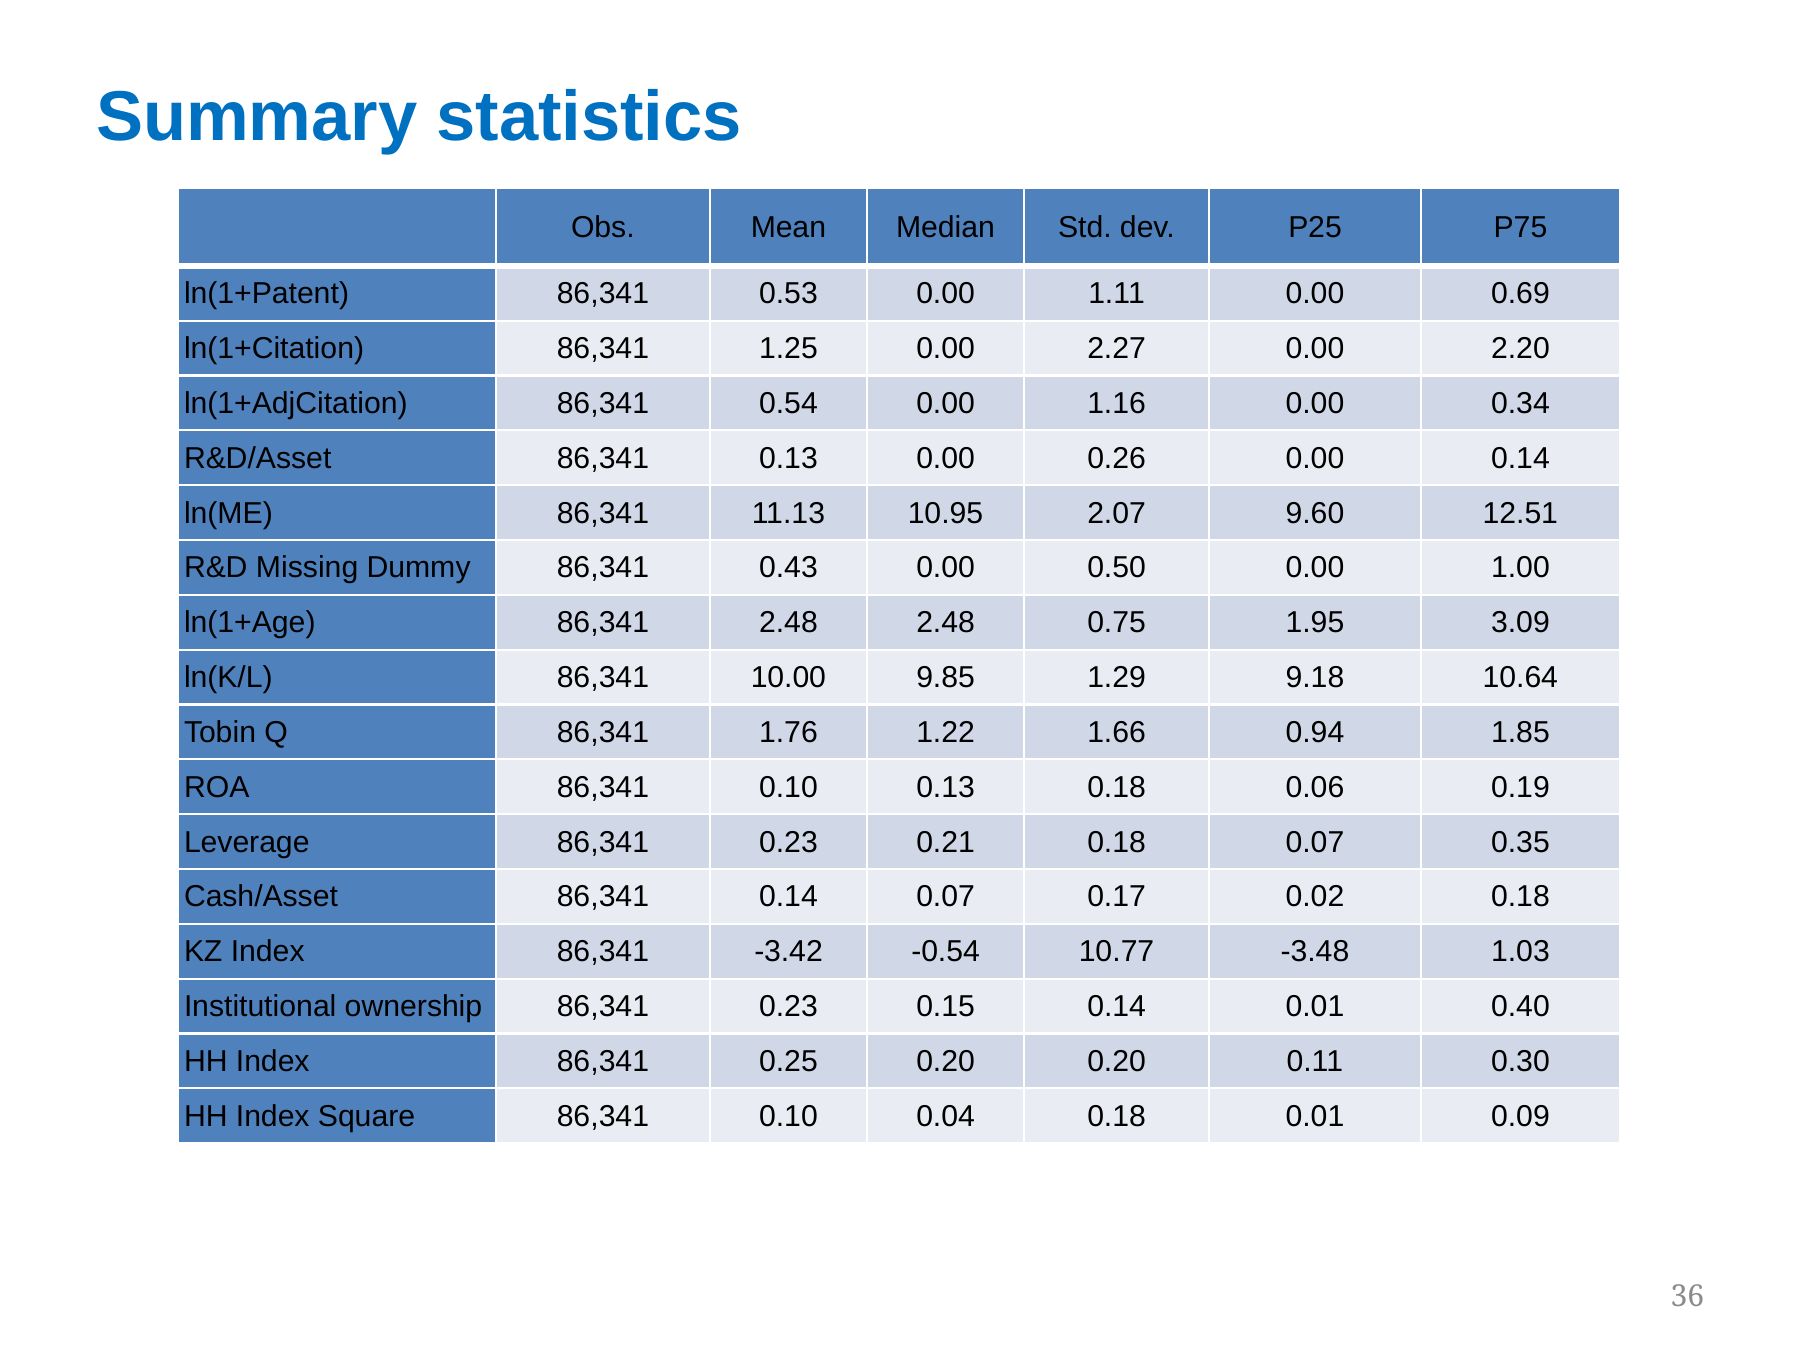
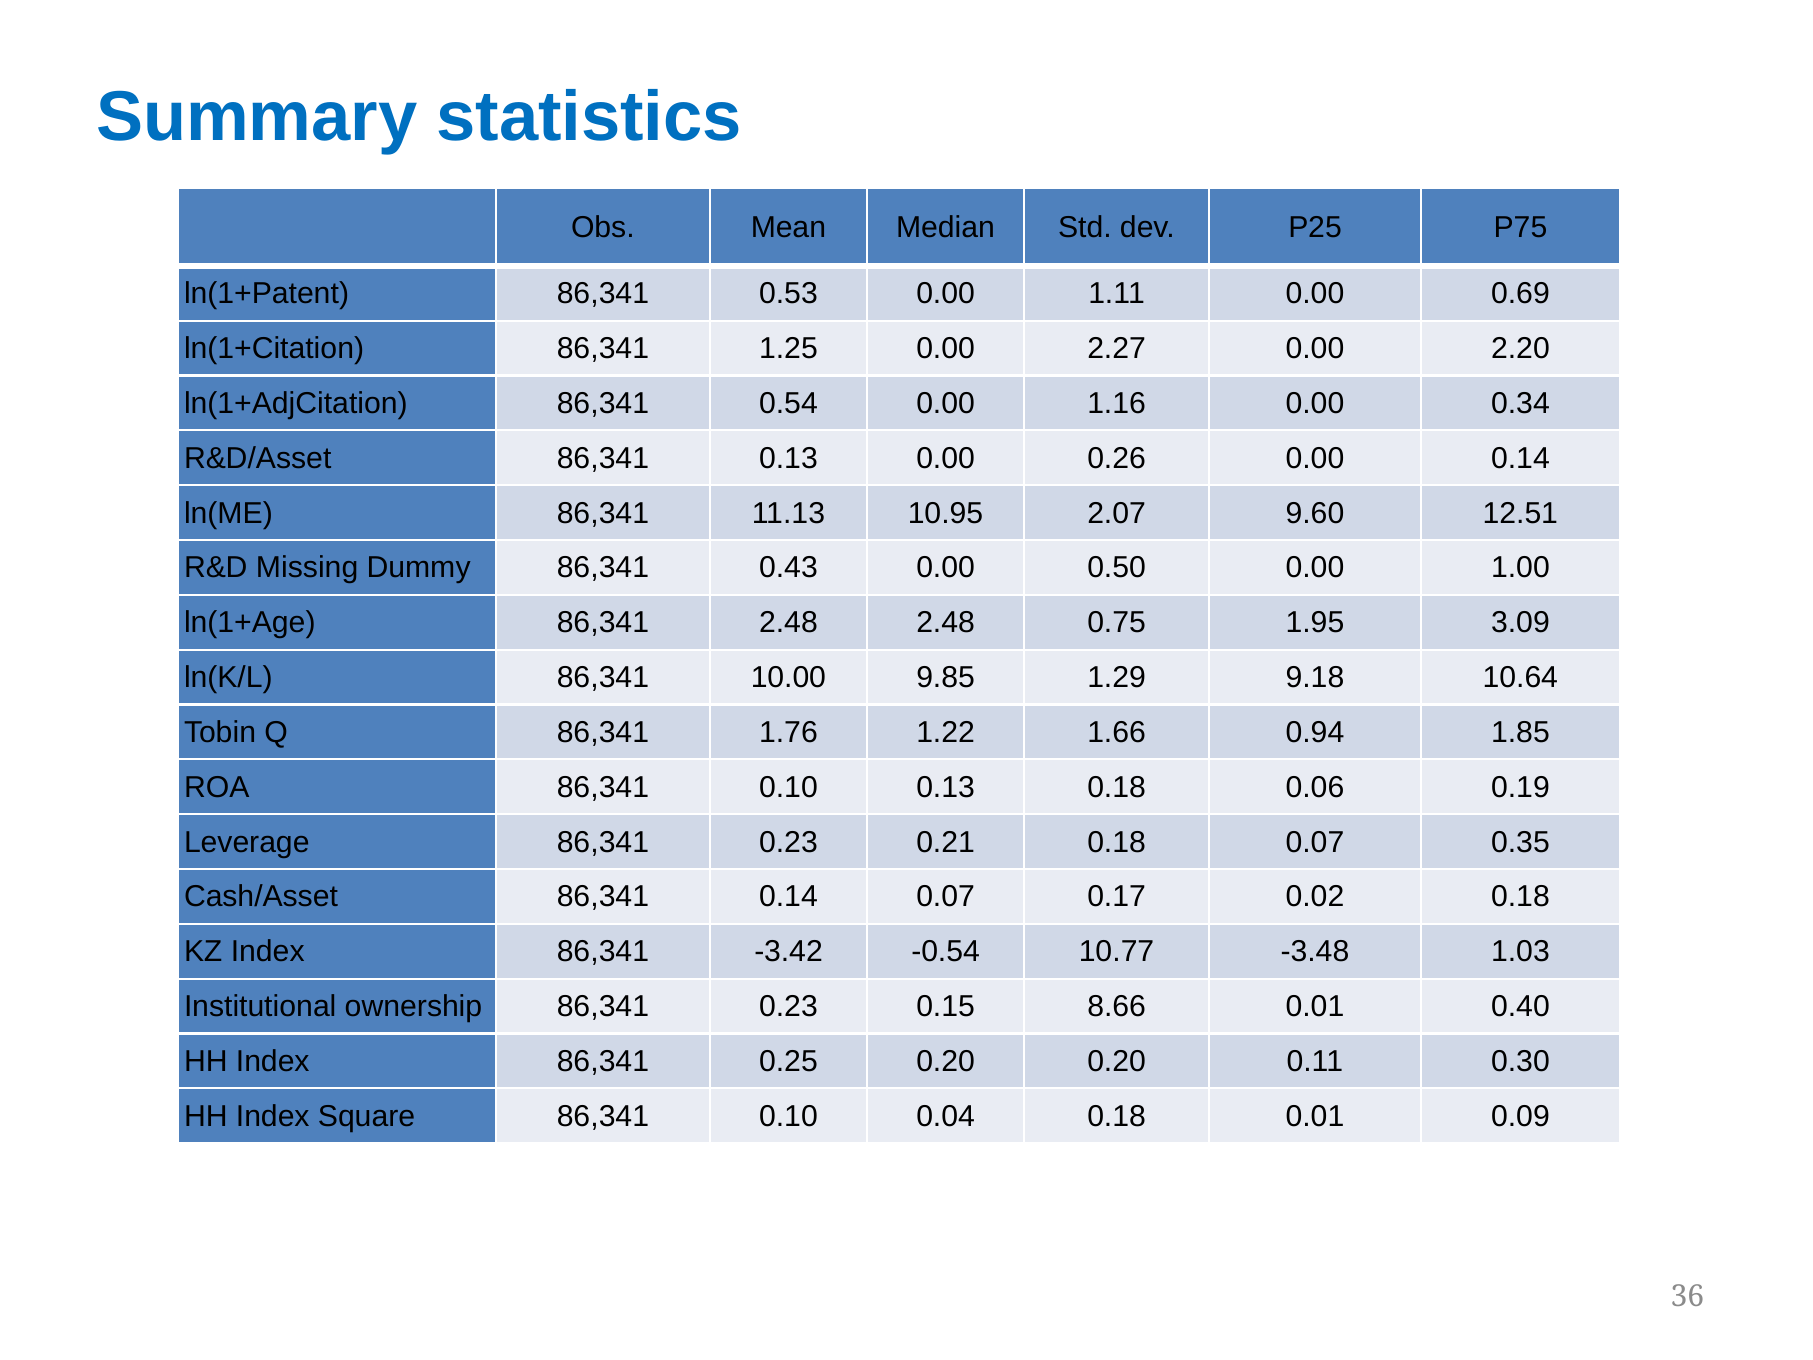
0.15 0.14: 0.14 -> 8.66 (1117, 1006)
